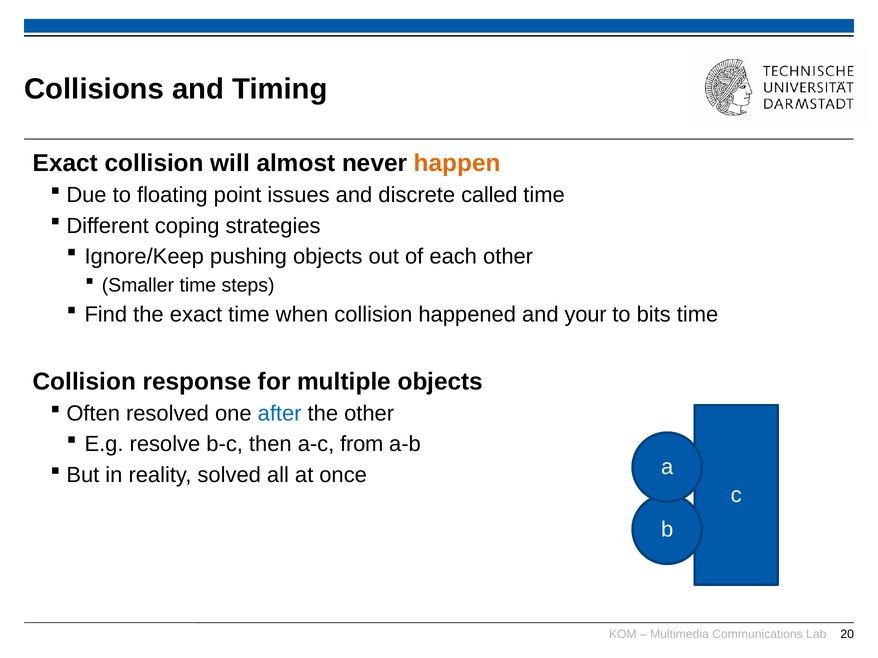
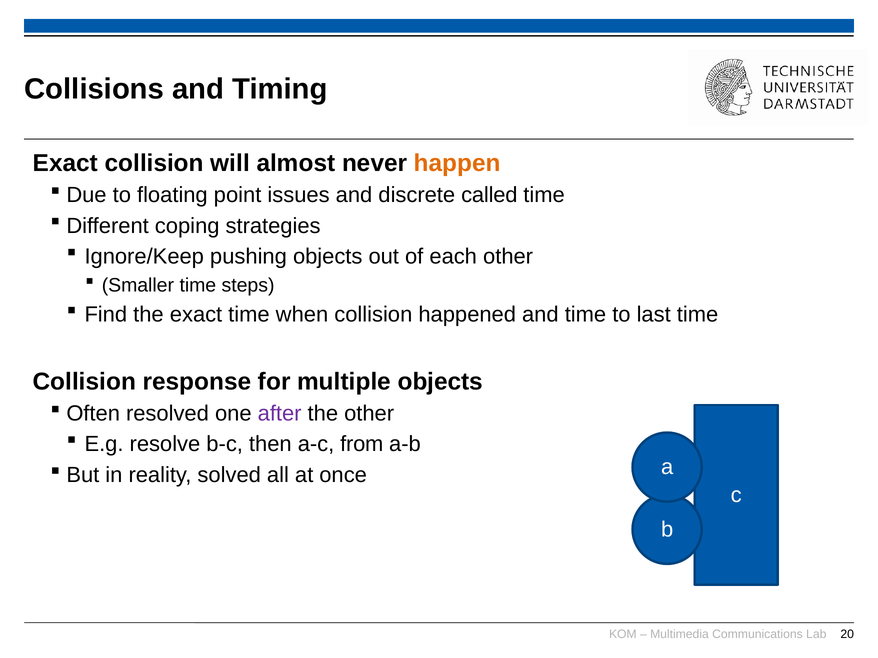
and your: your -> time (585, 315)
bits: bits -> last (654, 315)
after colour: blue -> purple (280, 414)
